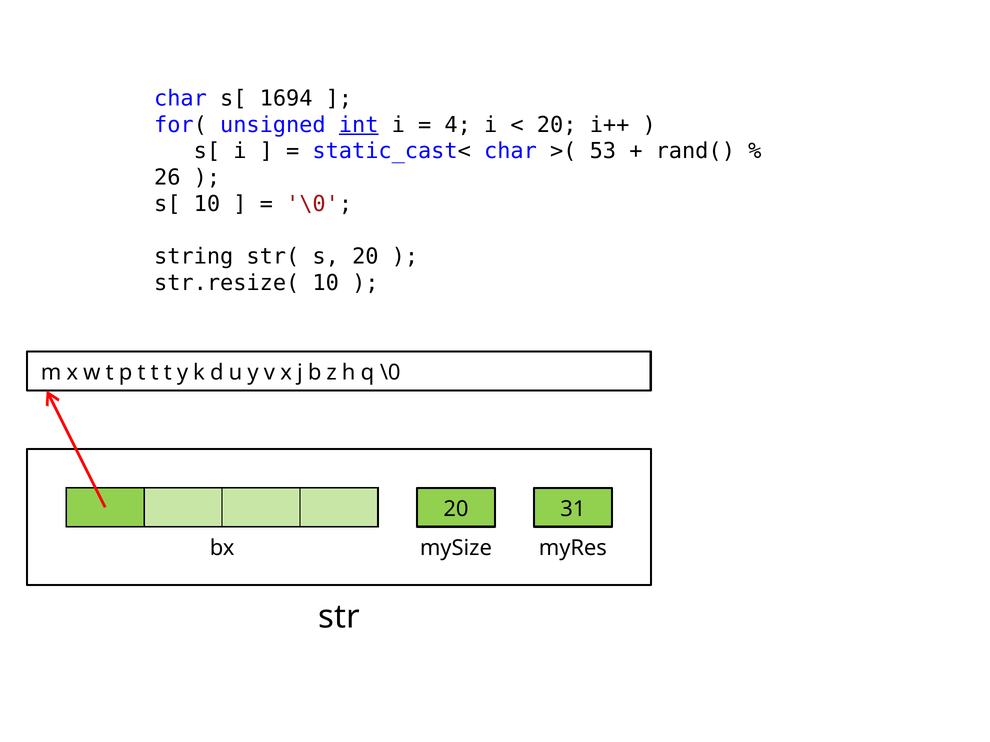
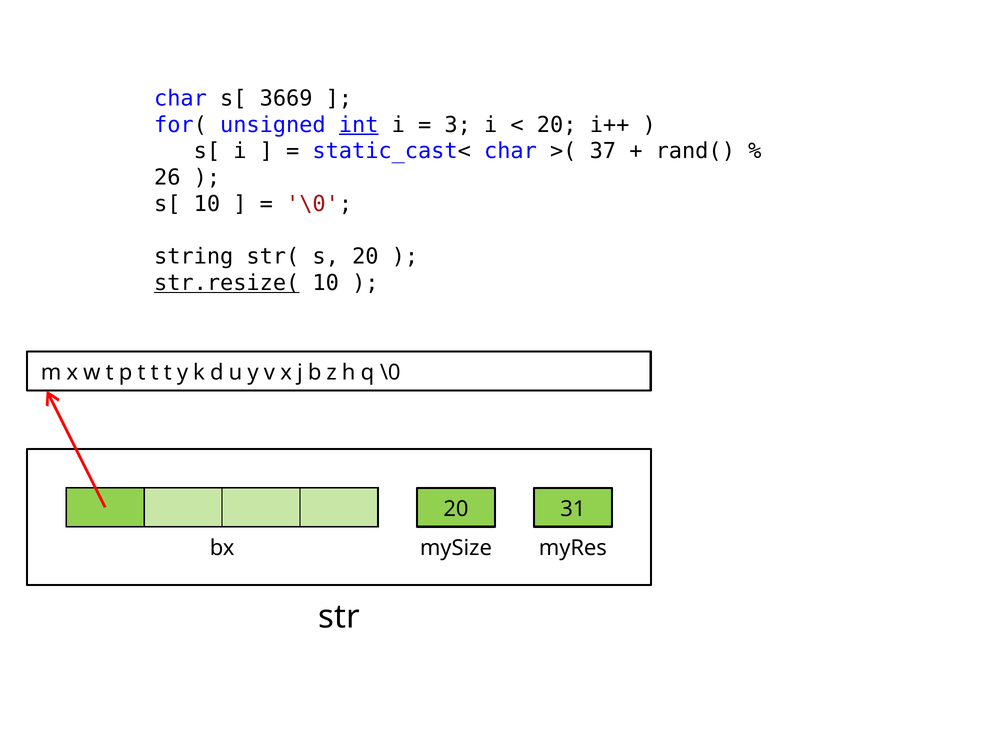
1694: 1694 -> 3669 (286, 99)
4: 4 -> 3 (458, 125)
53: 53 -> 37 (603, 151)
str.resize( underline: none -> present (227, 283)
